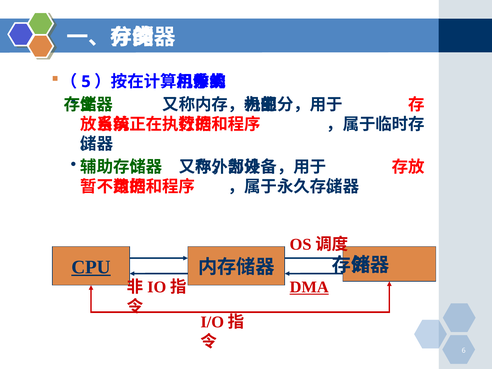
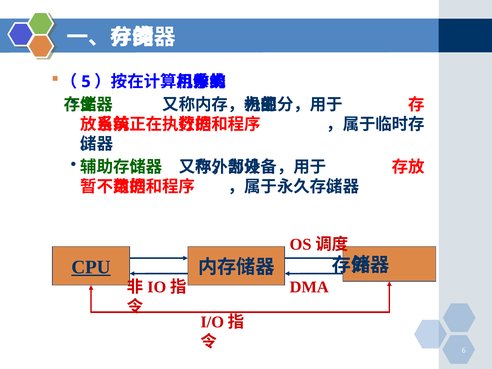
DMA underline: present -> none (309, 287)
